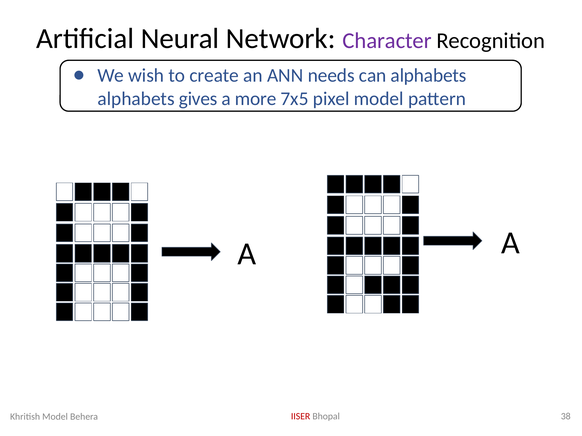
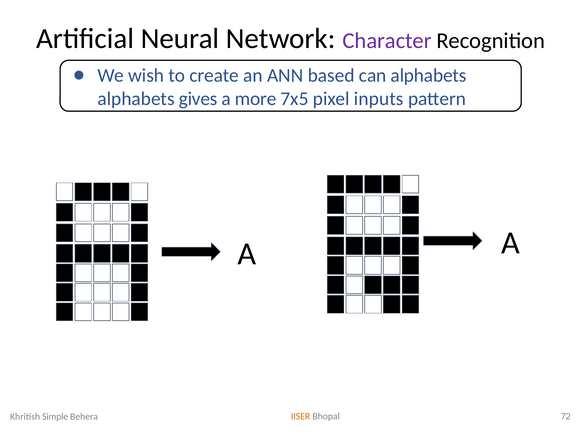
needs: needs -> based (331, 76)
pixel model: model -> inputs (379, 99)
IISER colour: red -> orange (301, 417)
38: 38 -> 72 (566, 417)
Khritish Model: Model -> Simple (55, 417)
